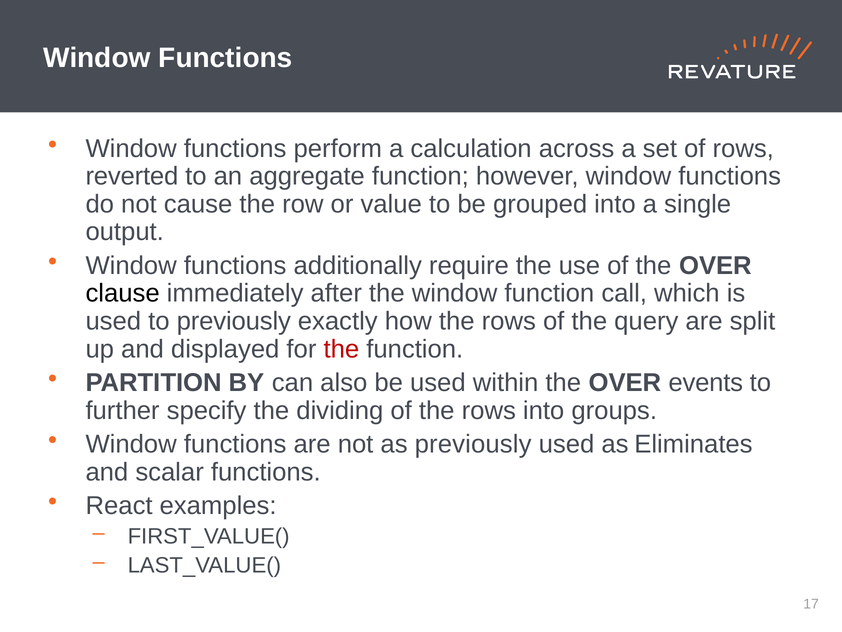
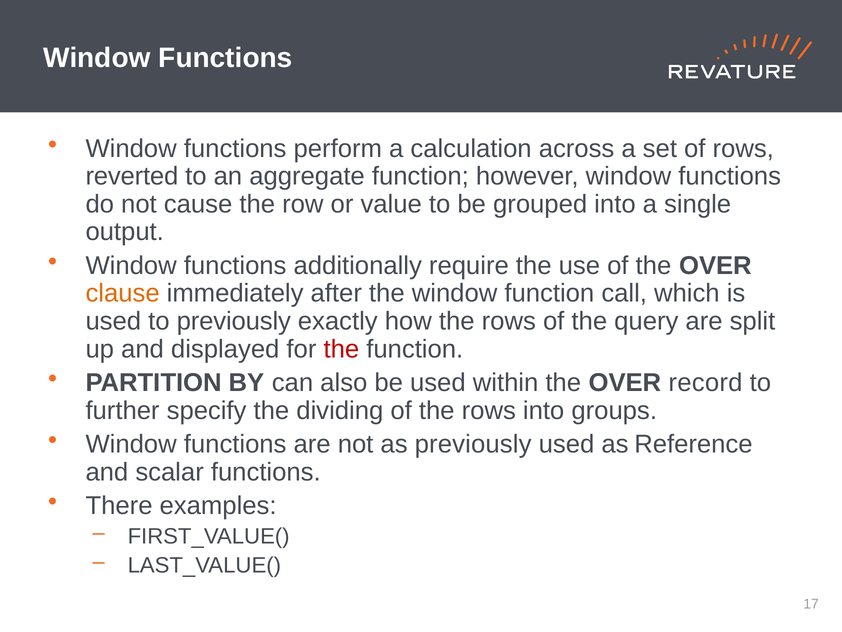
clause colour: black -> orange (123, 293)
events: events -> record (706, 382)
Eliminates: Eliminates -> Reference (693, 444)
React: React -> There (119, 505)
